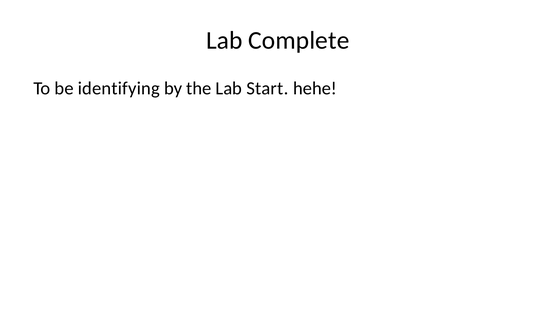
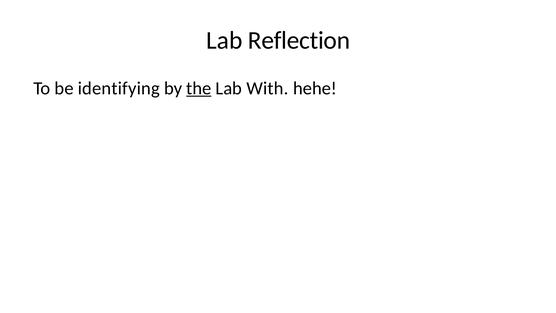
Complete: Complete -> Reflection (299, 40)
the underline: none -> present (199, 88)
Start: Start -> With (267, 88)
